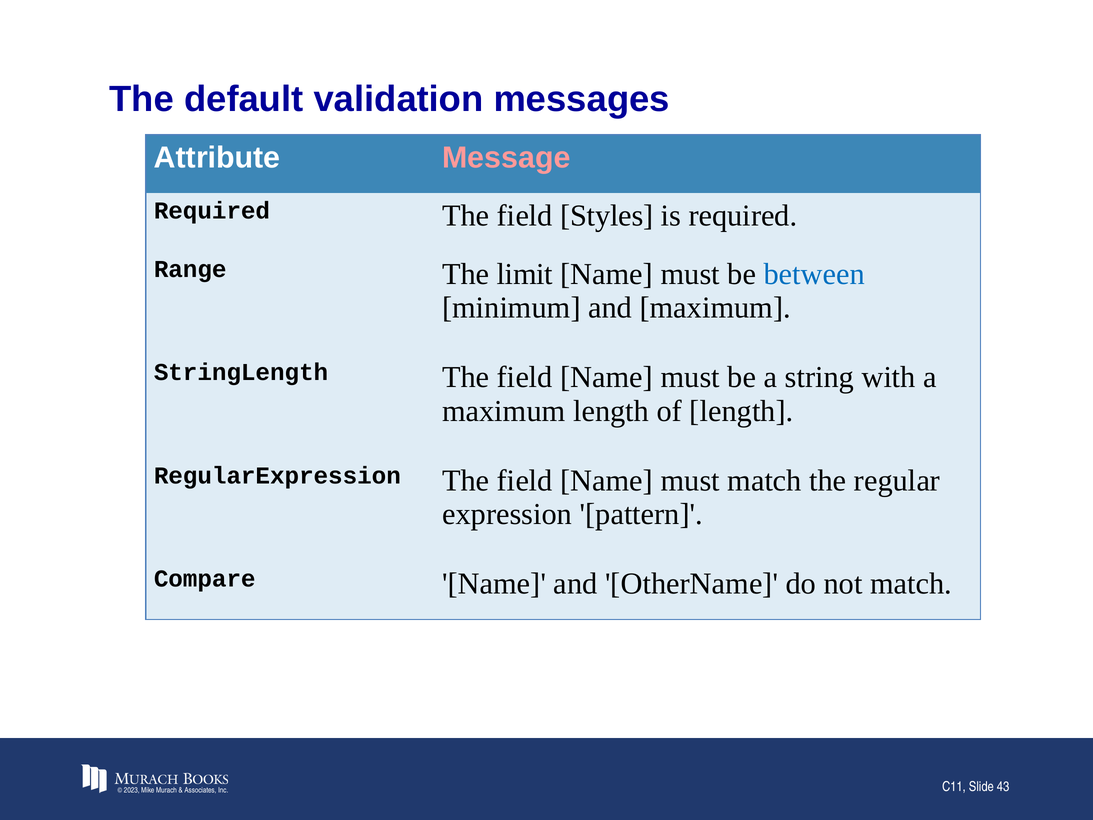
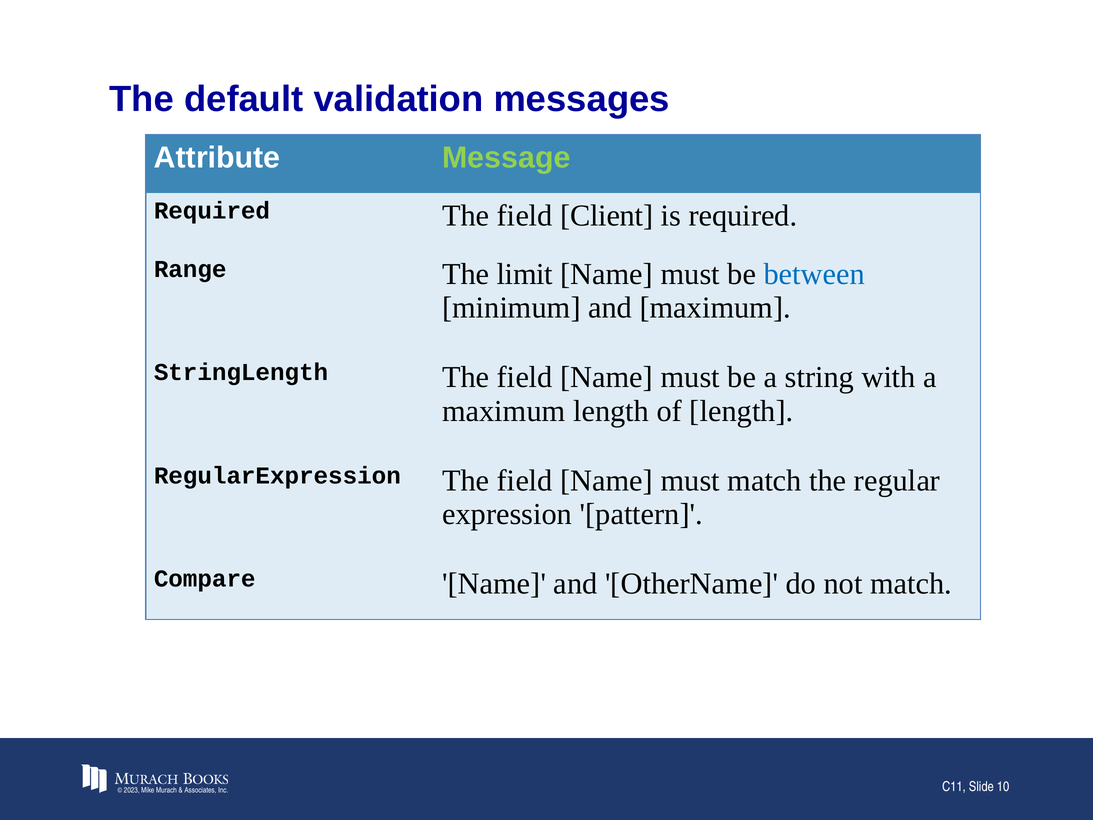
Message colour: pink -> light green (506, 158)
Styles: Styles -> Client (607, 216)
43: 43 -> 10 (1003, 786)
